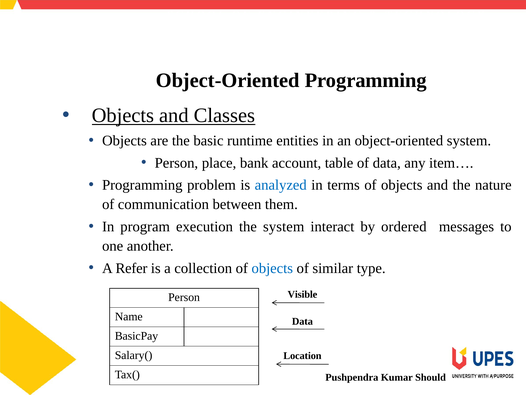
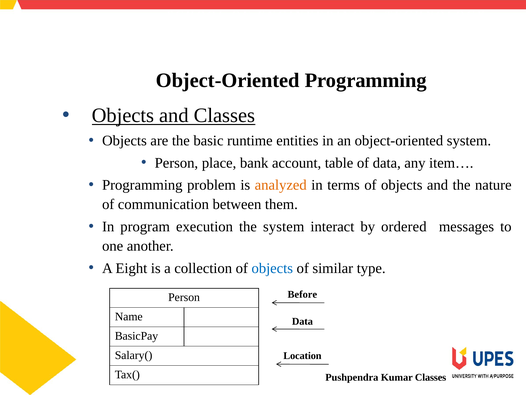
analyzed colour: blue -> orange (281, 185)
Refer: Refer -> Eight (131, 268)
Visible: Visible -> Before (302, 294)
Kumar Should: Should -> Classes (431, 377)
